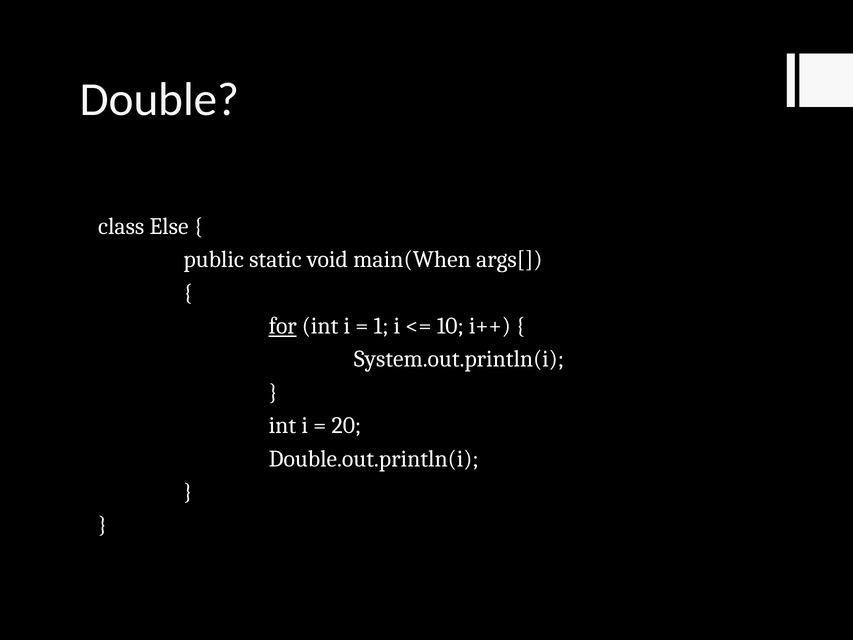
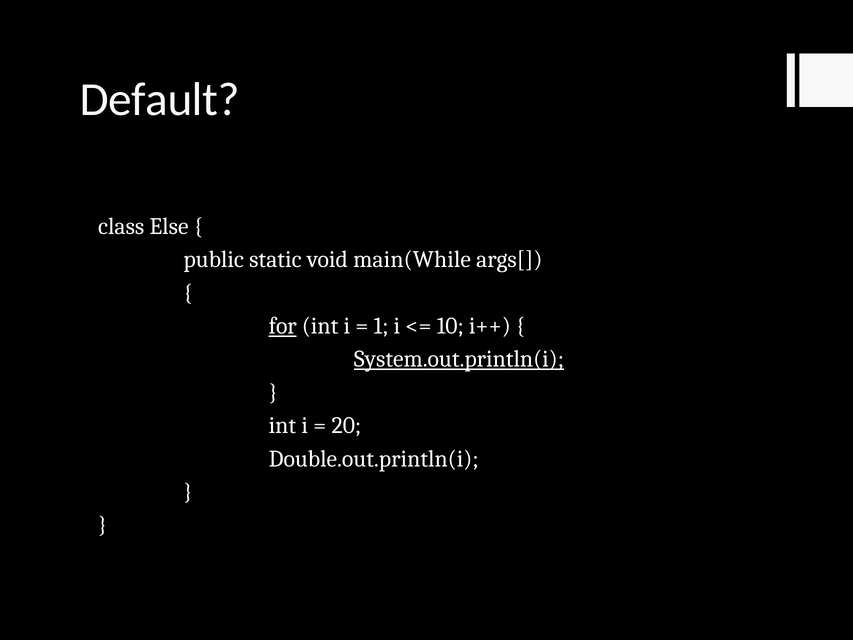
Double: Double -> Default (160, 100)
main(When: main(When -> main(While (412, 259)
System.out.println(i underline: none -> present (459, 359)
